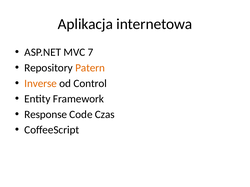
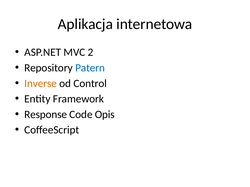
7: 7 -> 2 (91, 52)
Patern colour: orange -> blue (90, 68)
Czas: Czas -> Opis (105, 115)
